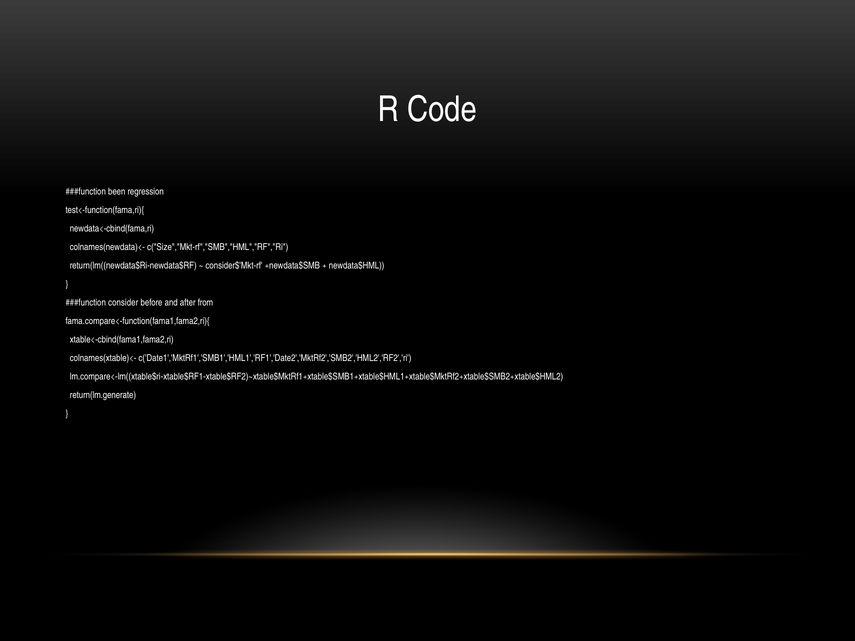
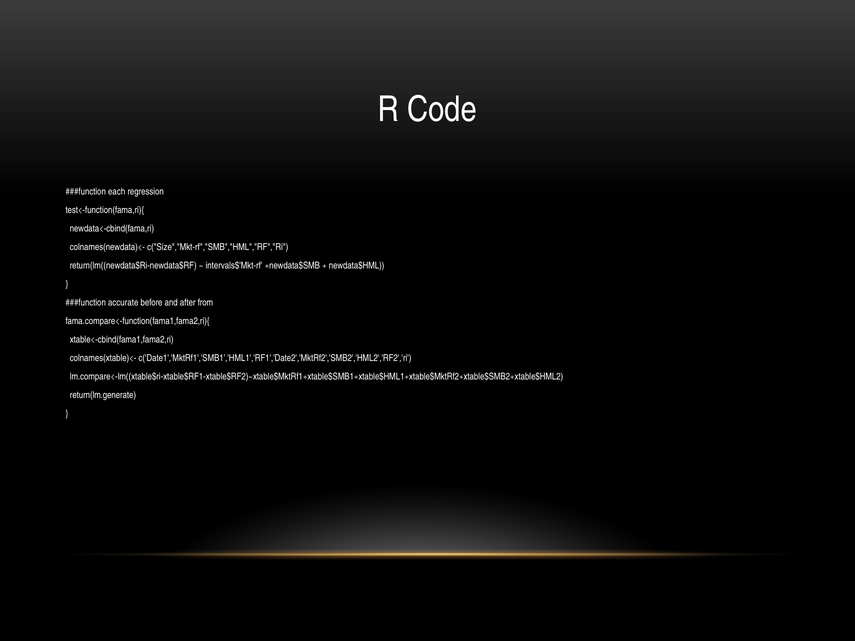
been: been -> each (117, 192)
consider$'Mkt-rf: consider$'Mkt-rf -> intervals$'Mkt-rf (234, 266)
consider: consider -> accurate (123, 303)
